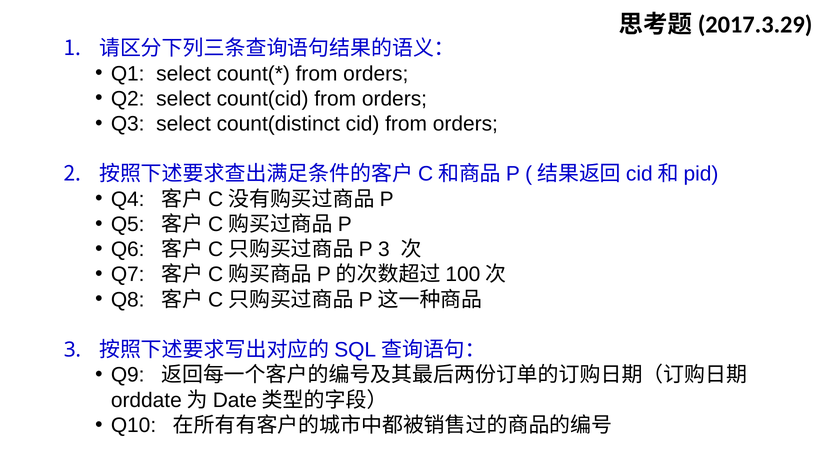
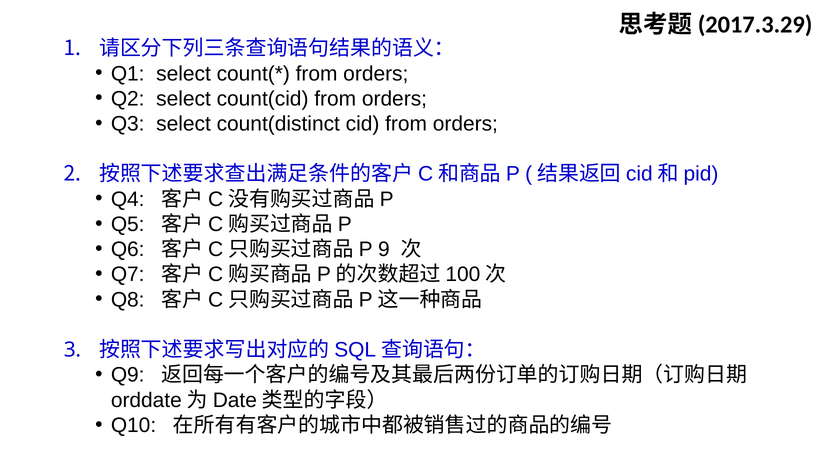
3: 3 -> 9 (384, 249)
